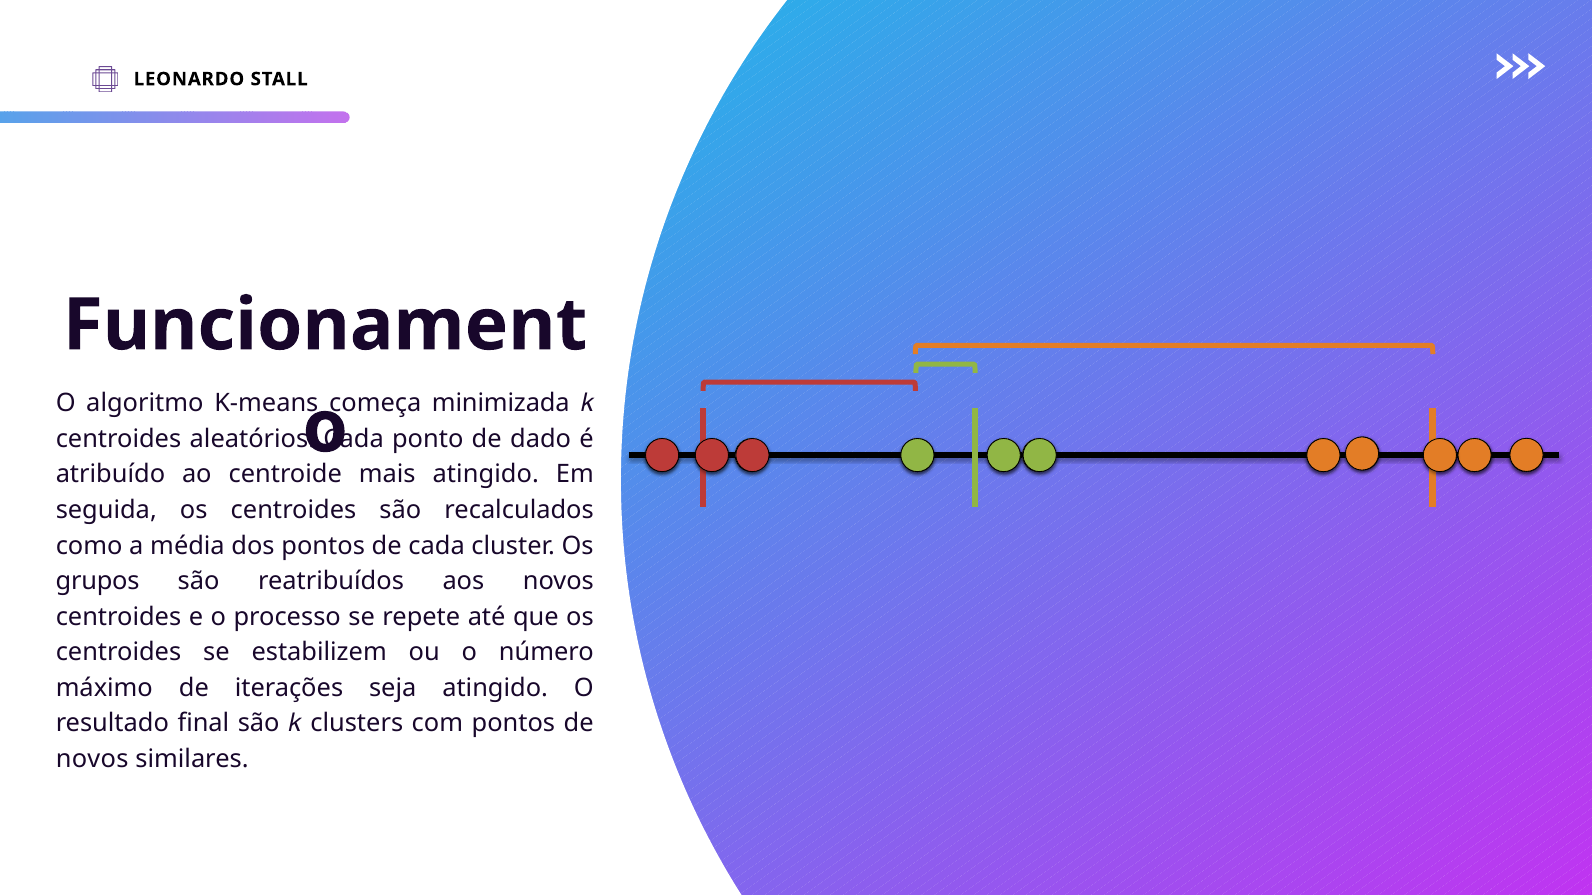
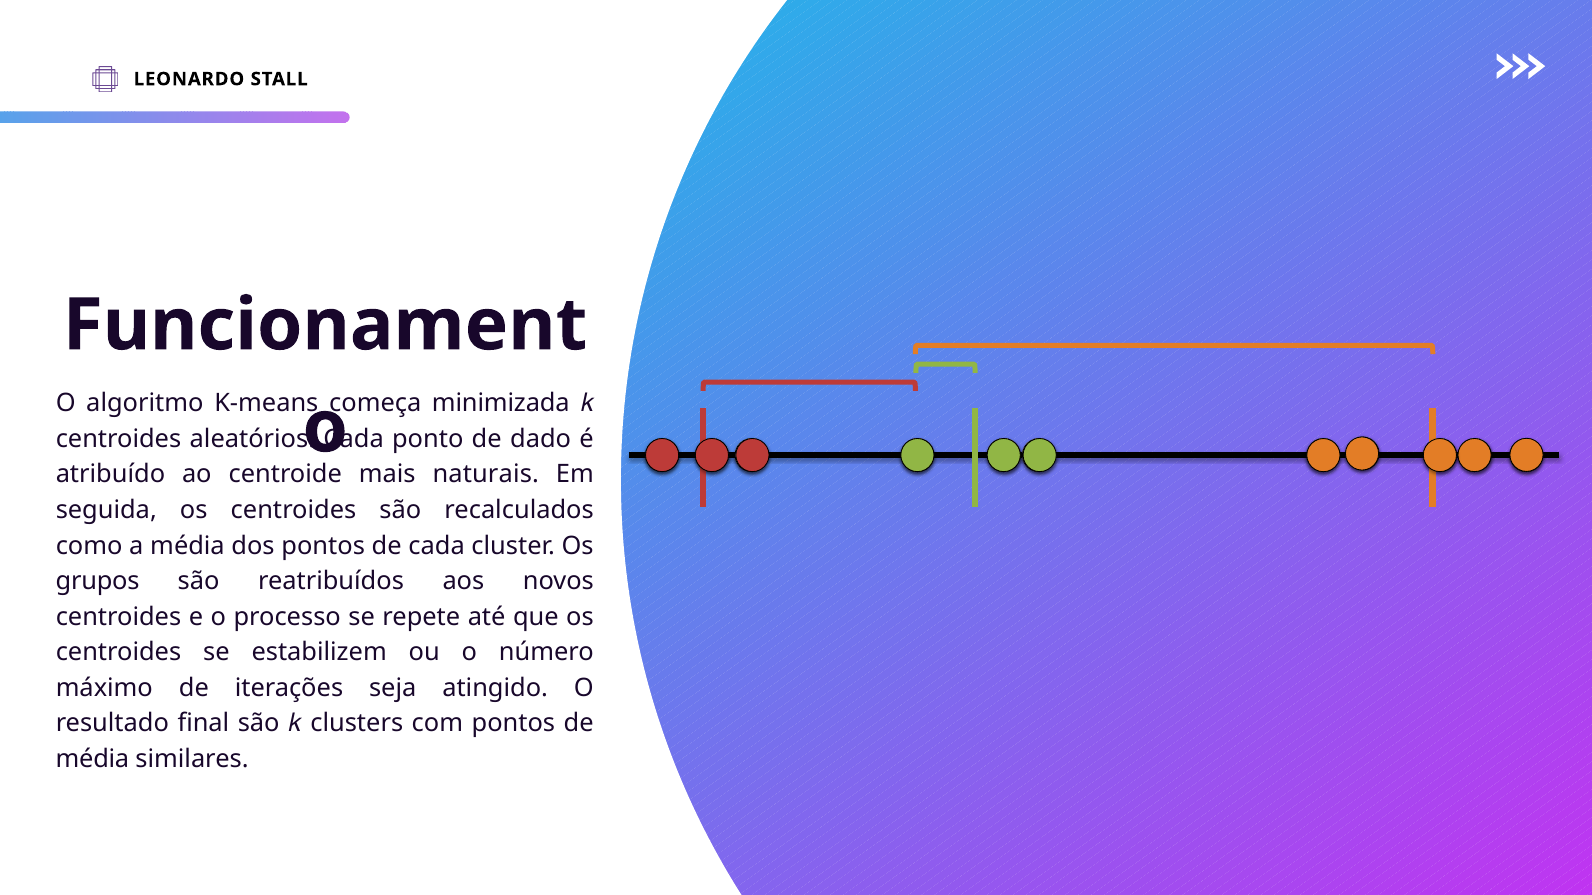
mais atingido: atingido -> naturais (486, 475)
novos: novos -> média (92, 760)
